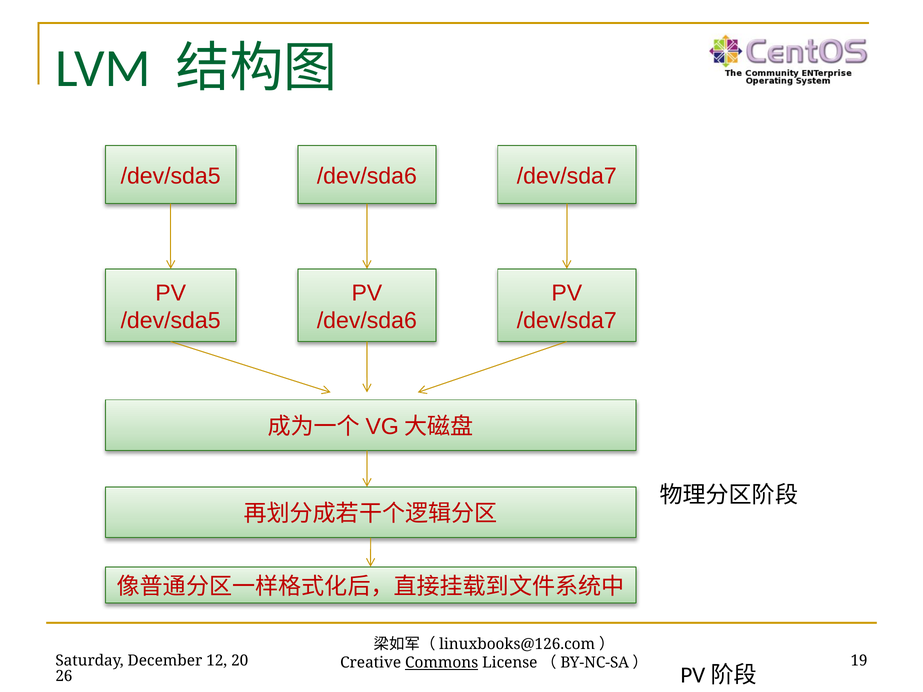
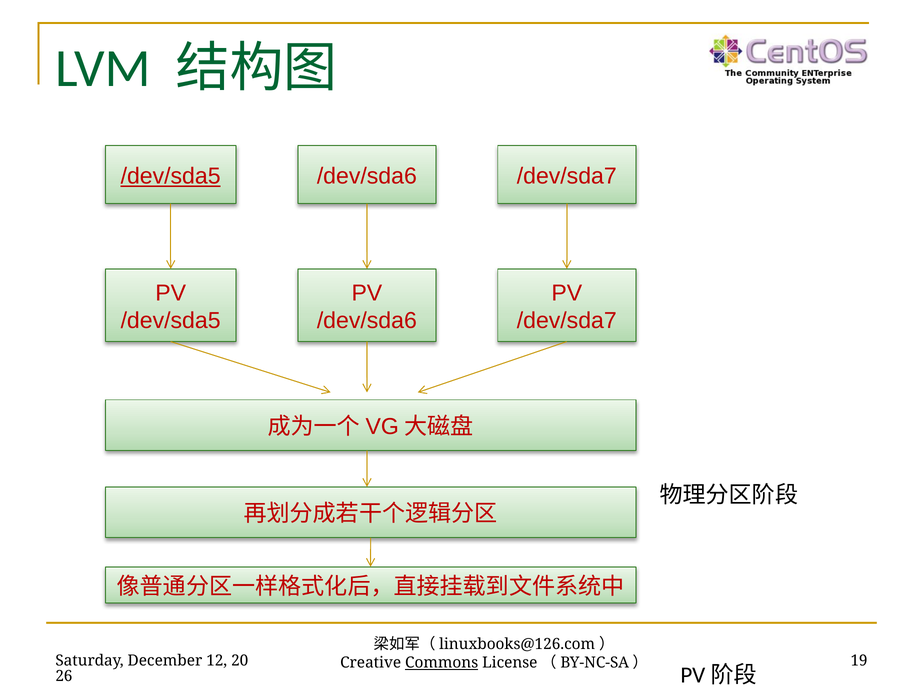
/dev/sda5 underline: none -> present (171, 176)
